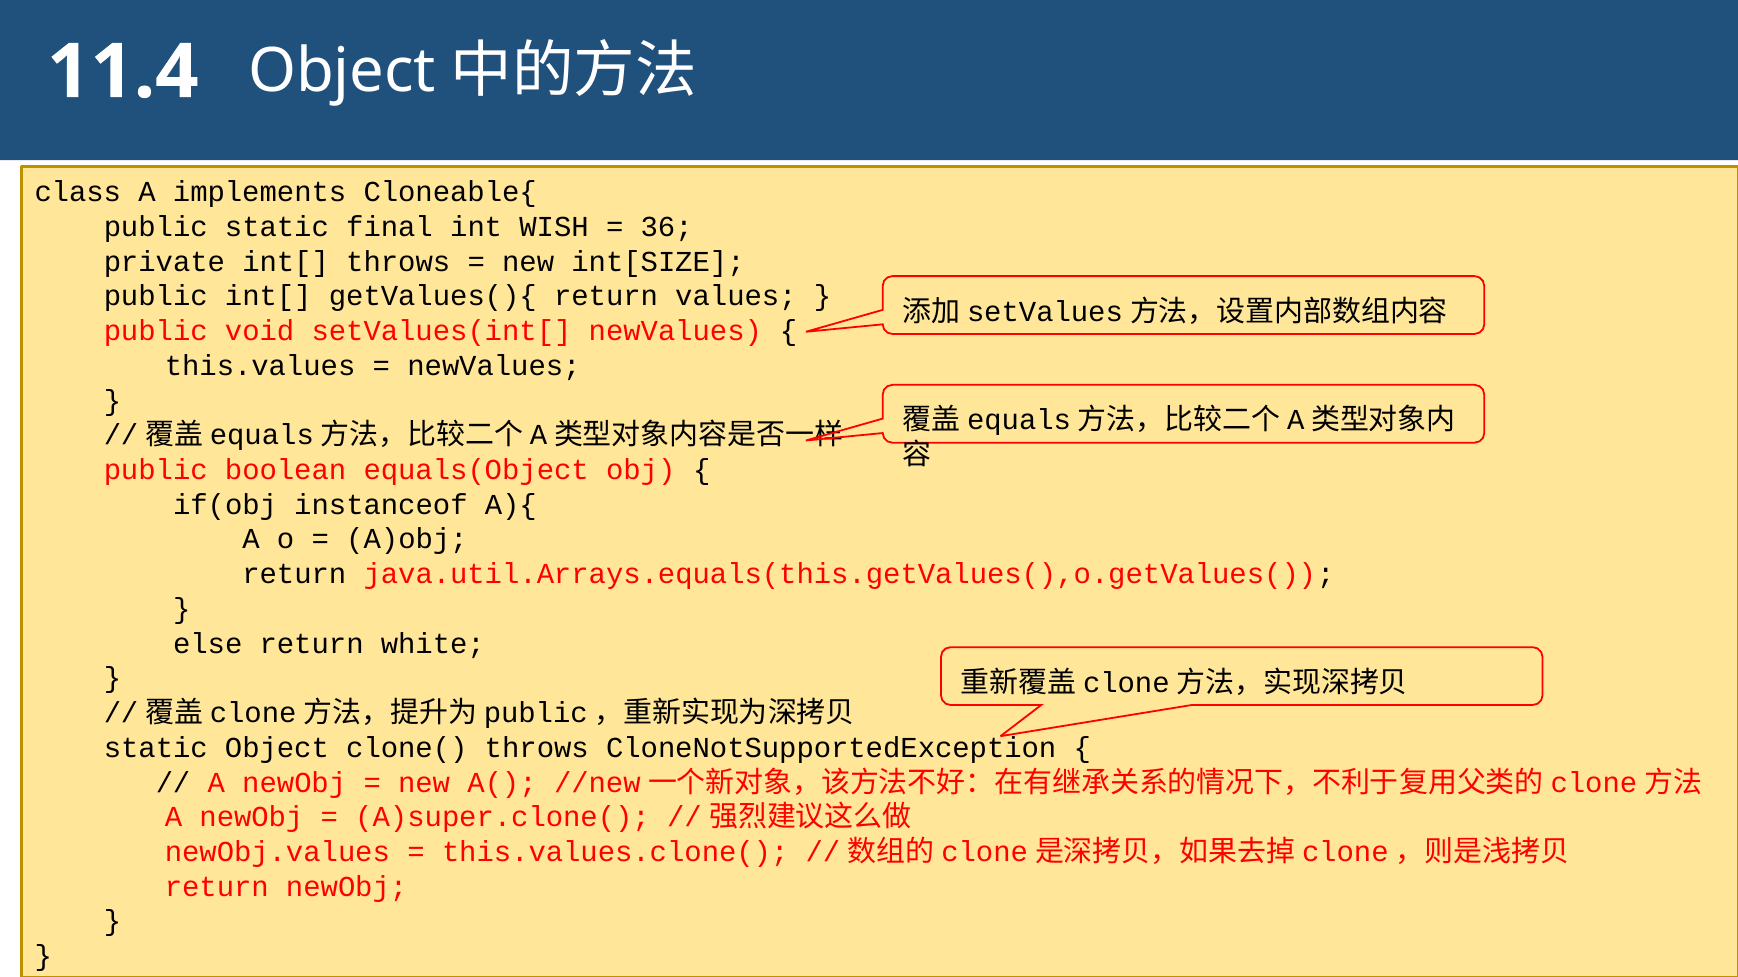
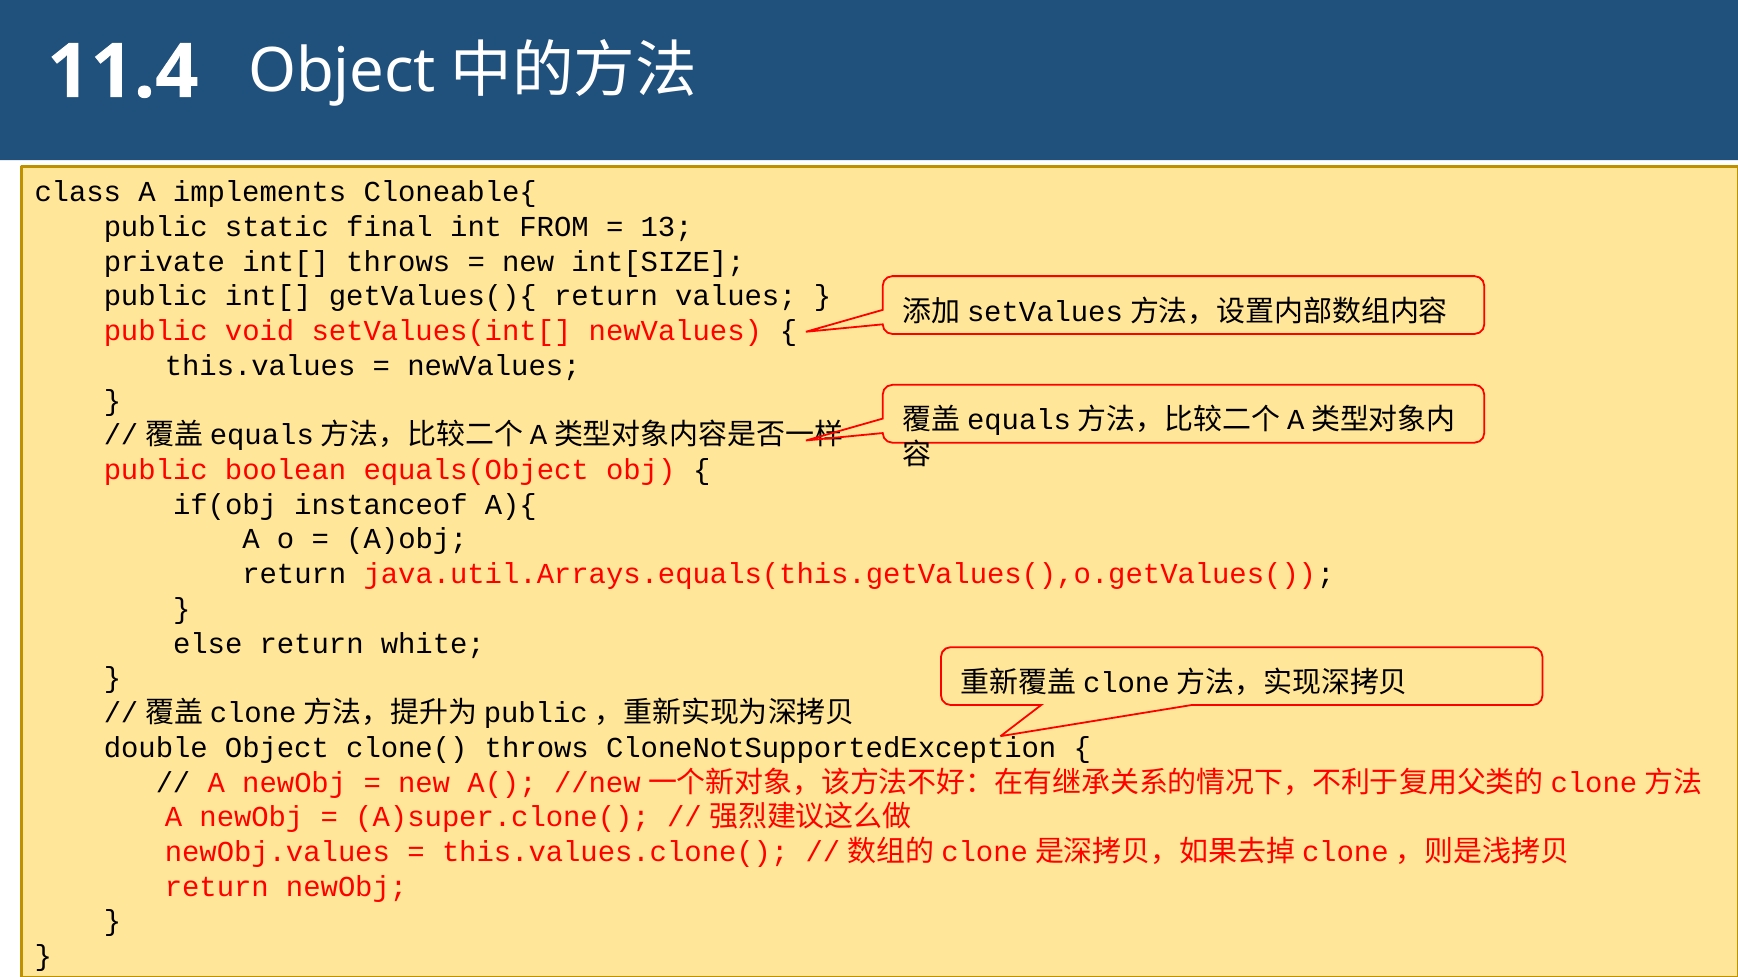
WISH: WISH -> FROM (554, 227)
36: 36 -> 13 (667, 227)
static: static -> double (156, 748)
